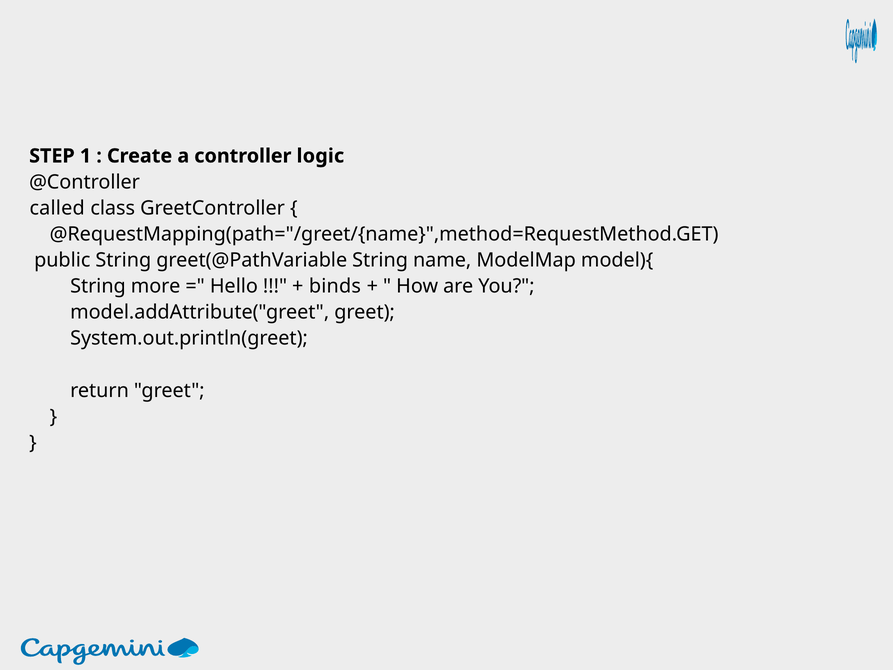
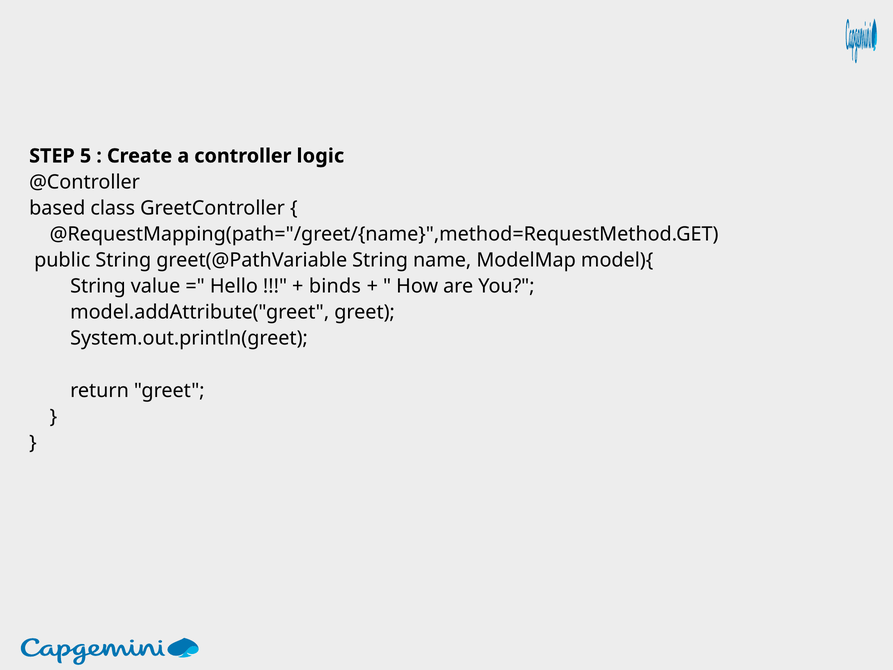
1: 1 -> 5 (86, 156)
called: called -> based (57, 208)
more: more -> value (156, 286)
